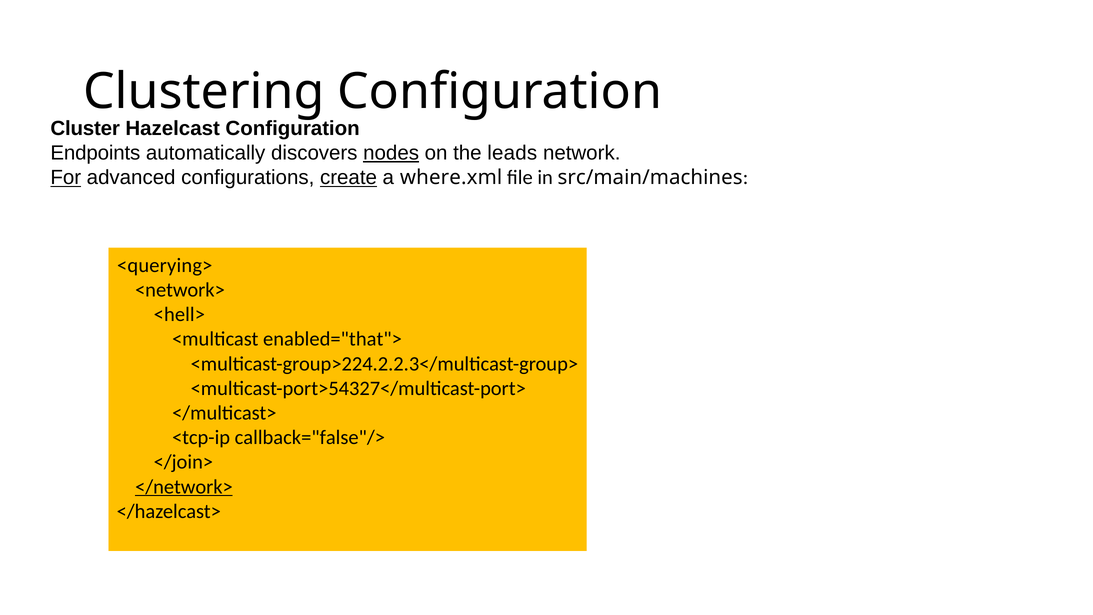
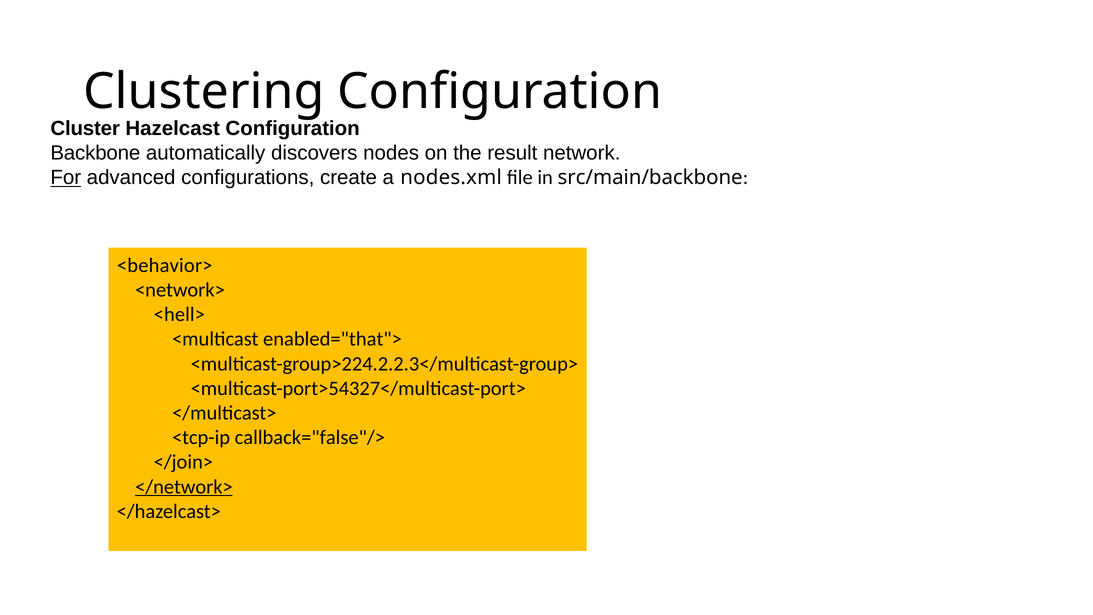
Endpoints: Endpoints -> Backbone (95, 153)
nodes underline: present -> none (391, 153)
leads: leads -> result (512, 153)
create underline: present -> none (349, 178)
where.xml: where.xml -> nodes.xml (451, 178)
src/main/machines: src/main/machines -> src/main/backbone (650, 178)
<querying>: <querying> -> <behavior> (165, 265)
